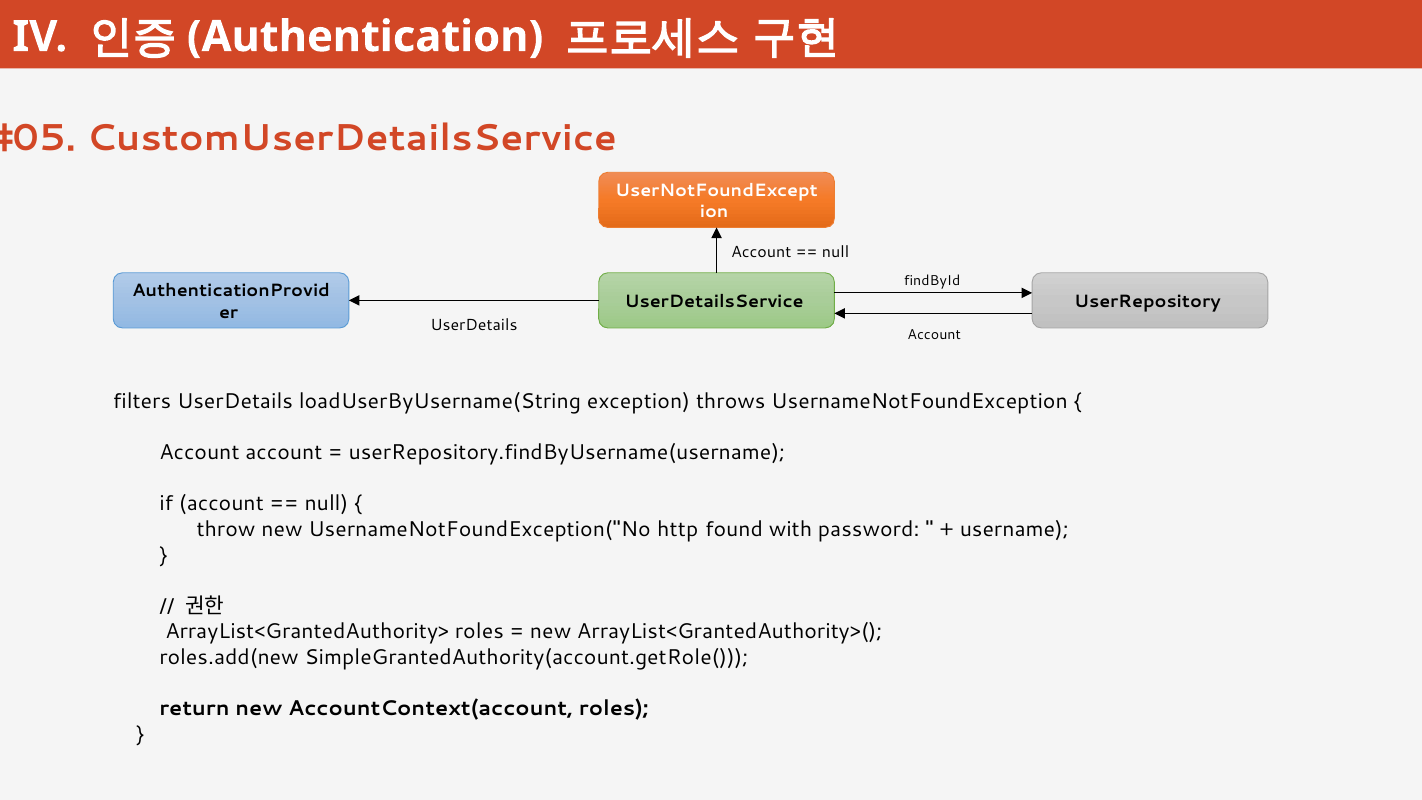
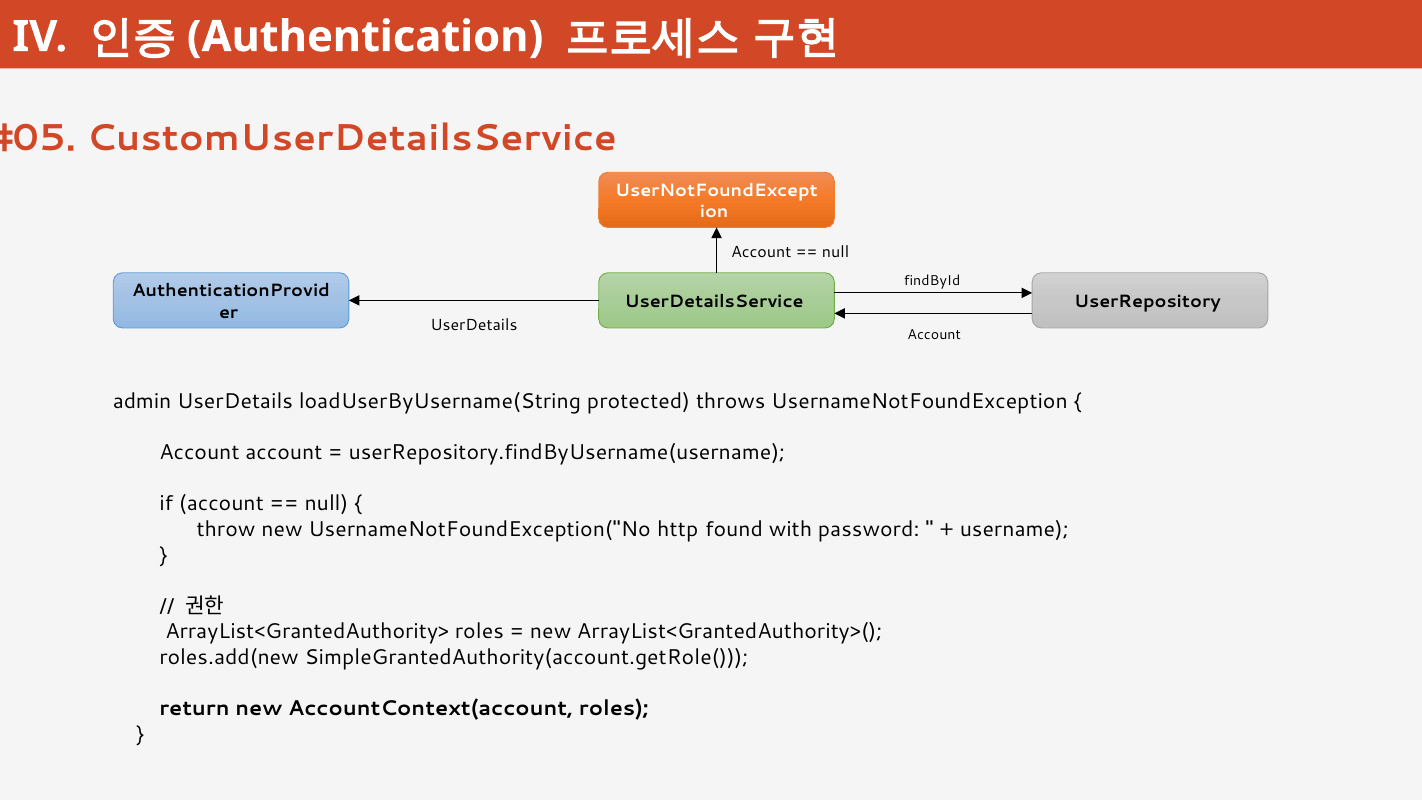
filters: filters -> admin (142, 401)
exception: exception -> protected (639, 401)
